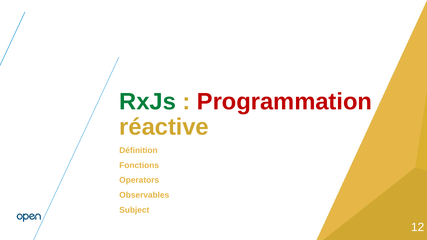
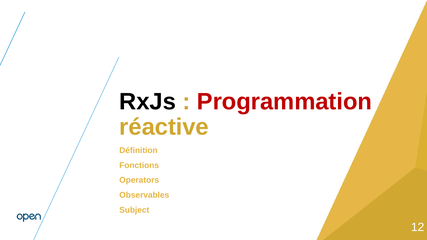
RxJs colour: green -> black (148, 102)
